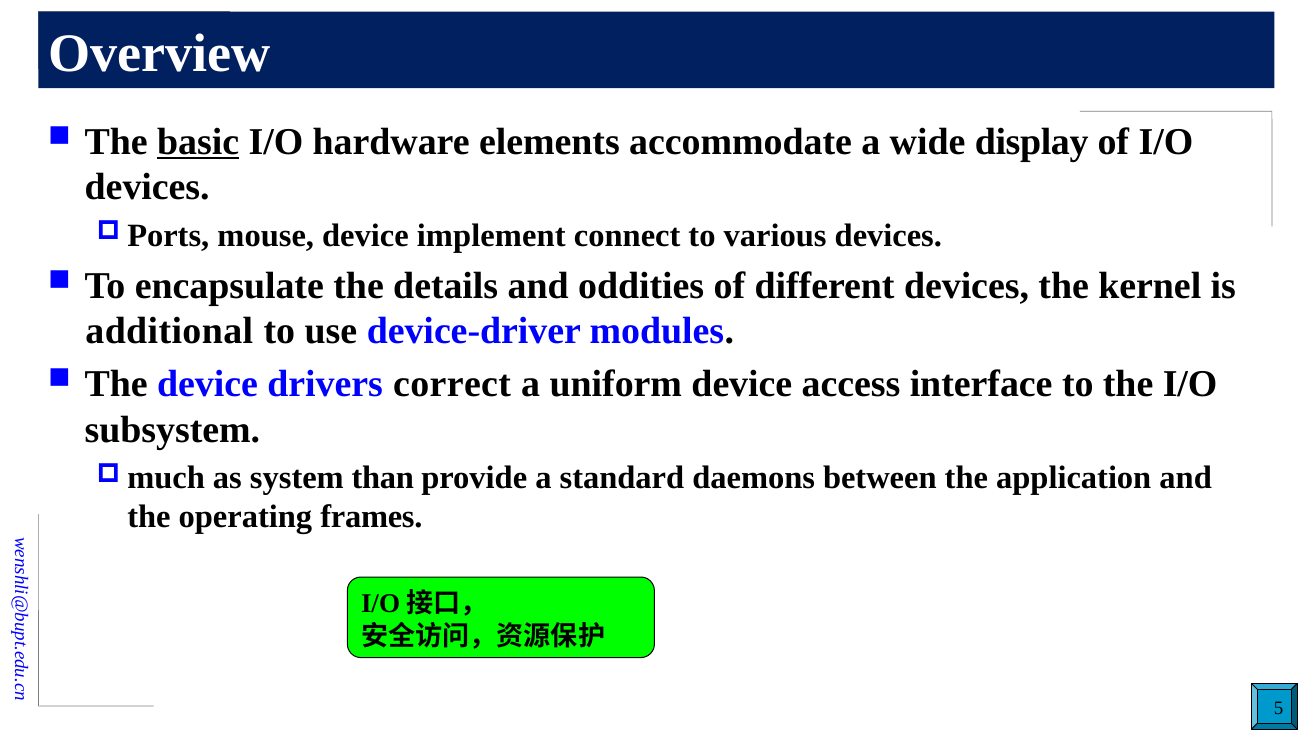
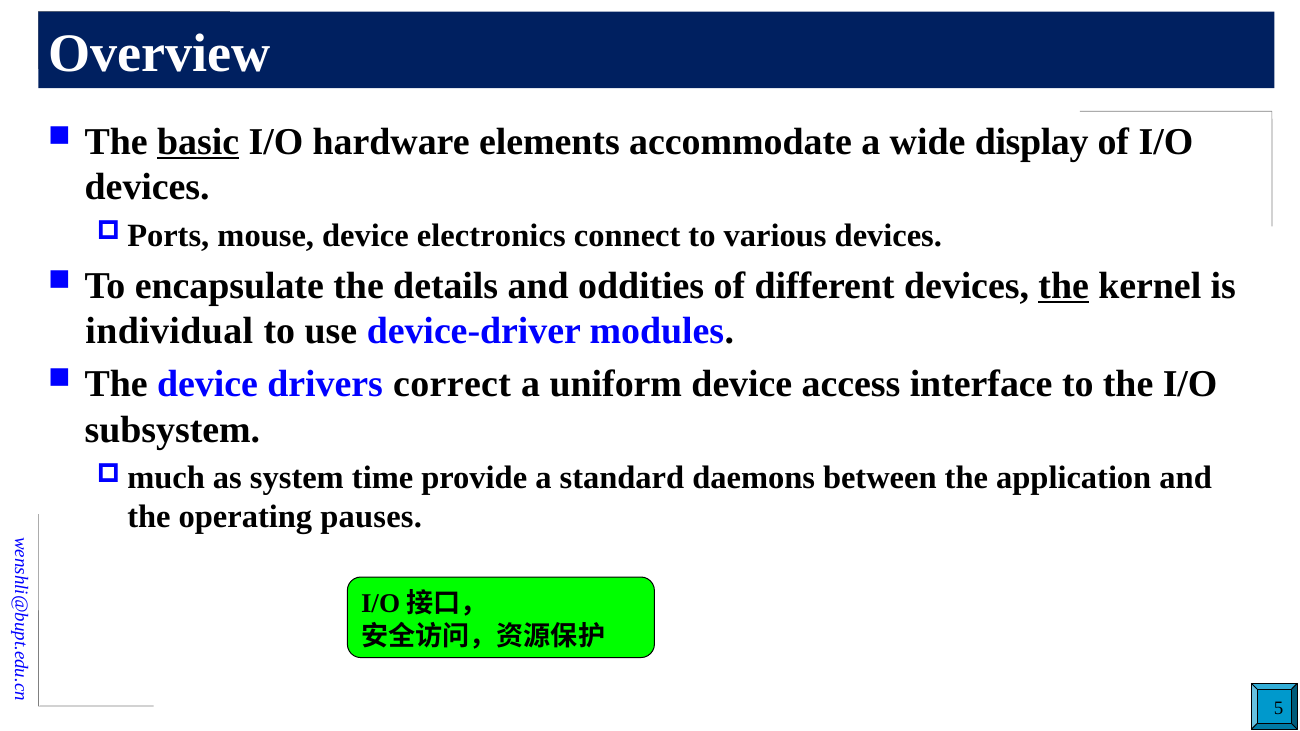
implement: implement -> electronics (491, 235)
the underline: none -> present (1064, 286)
additional: additional -> individual (169, 331)
than: than -> time (383, 478)
frames: frames -> pauses (371, 517)
